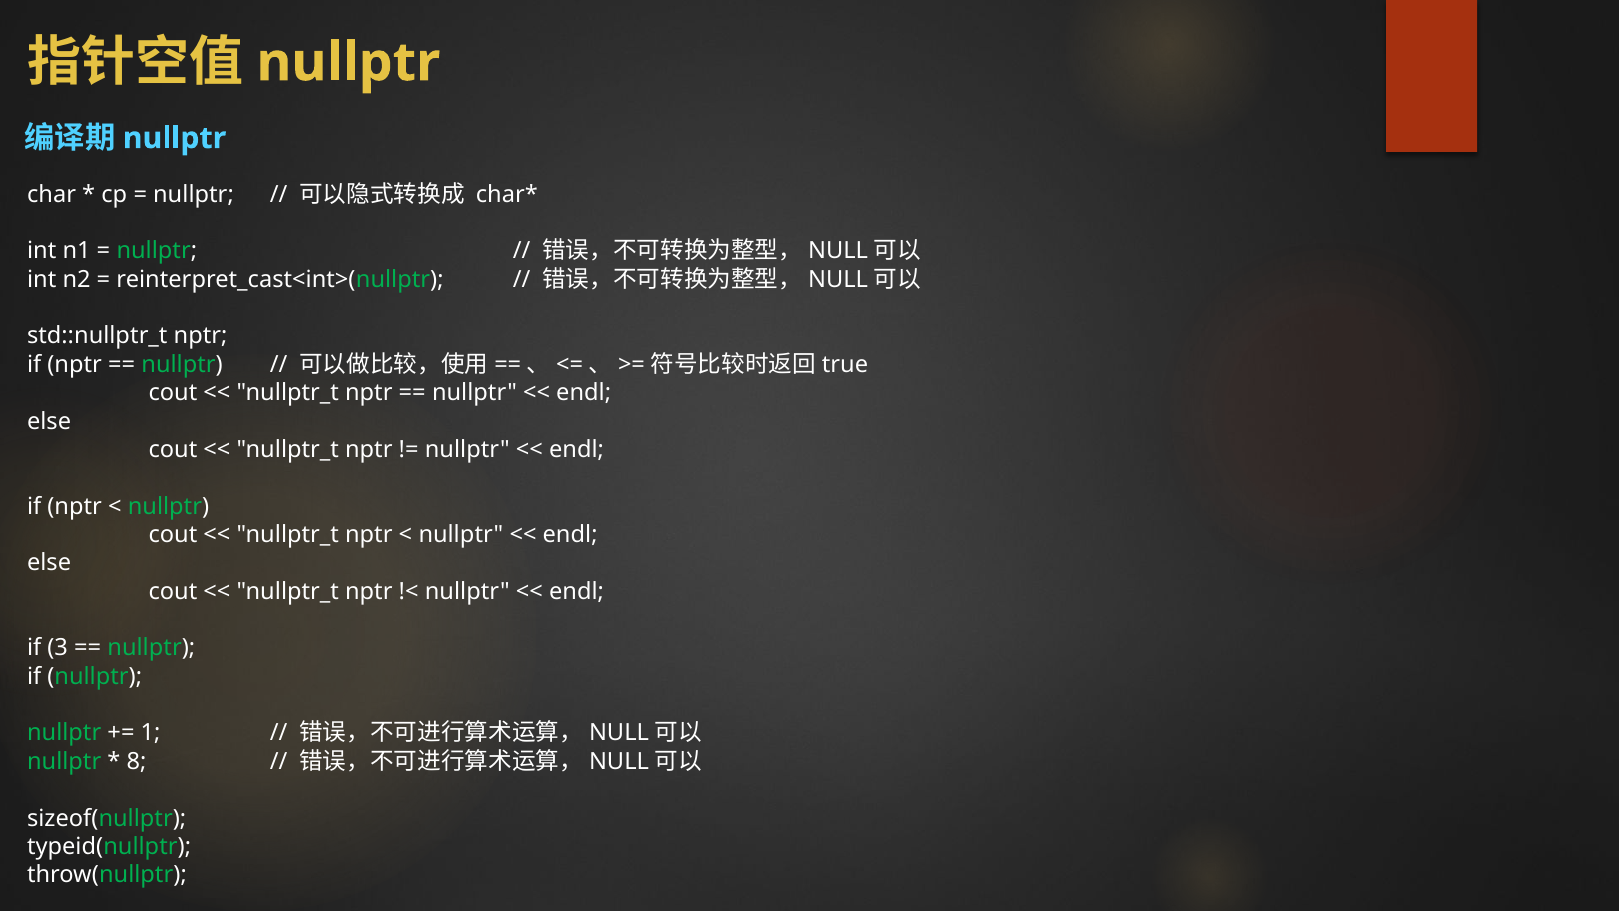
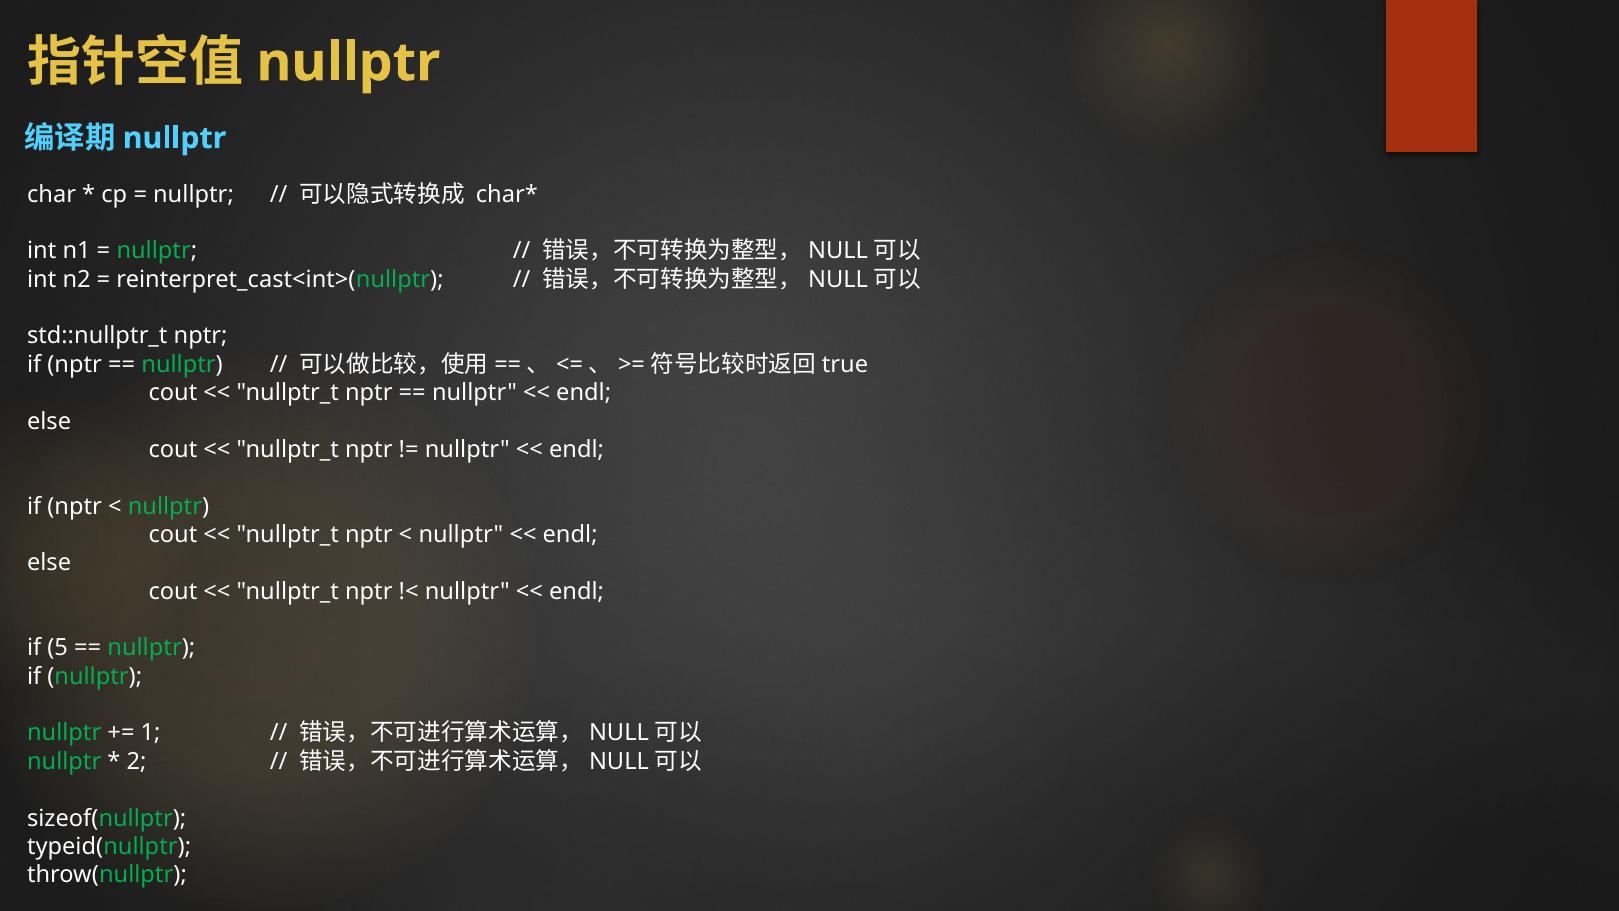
3: 3 -> 5 (58, 648)
8: 8 -> 2 (137, 761)
